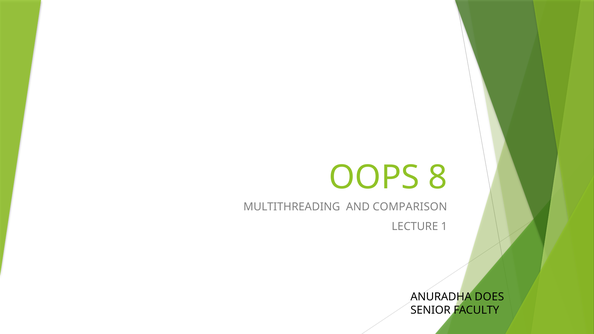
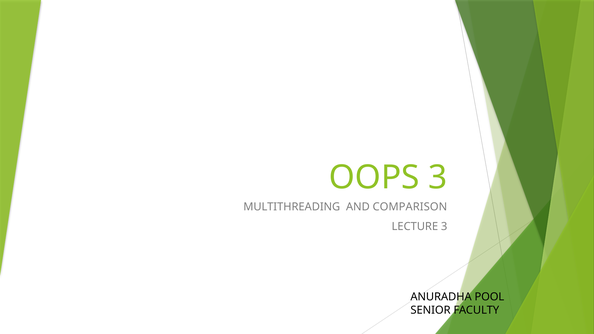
OOPS 8: 8 -> 3 (438, 177)
LECTURE 1: 1 -> 3 (444, 227)
DOES: DOES -> POOL (489, 297)
